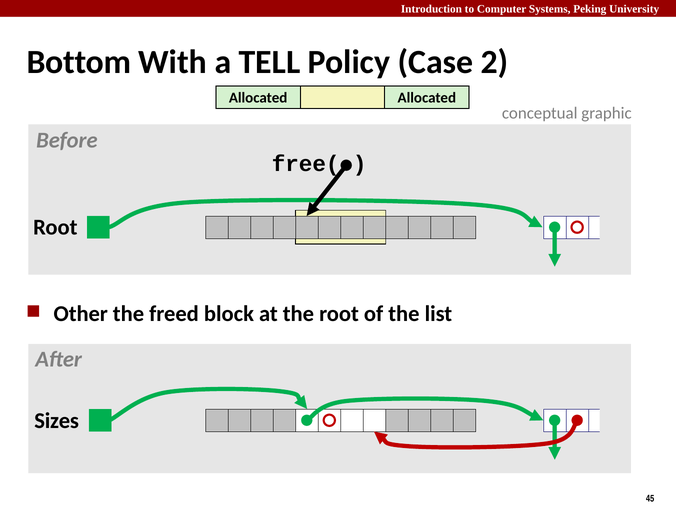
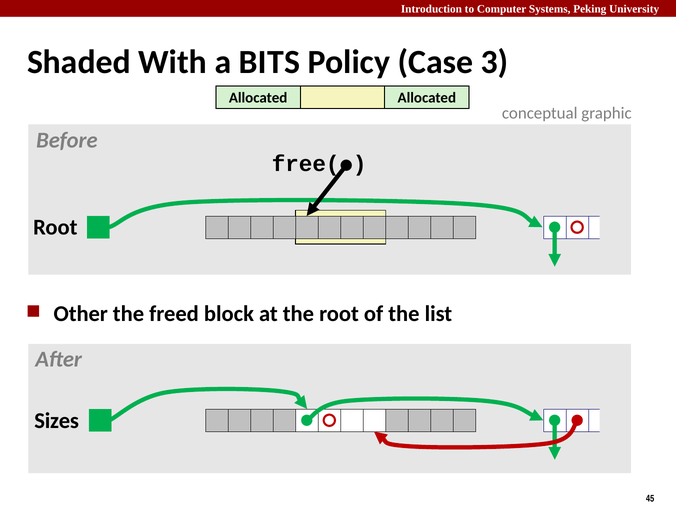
Bottom: Bottom -> Shaded (79, 62)
TELL: TELL -> BITS (269, 62)
2: 2 -> 3 (495, 62)
